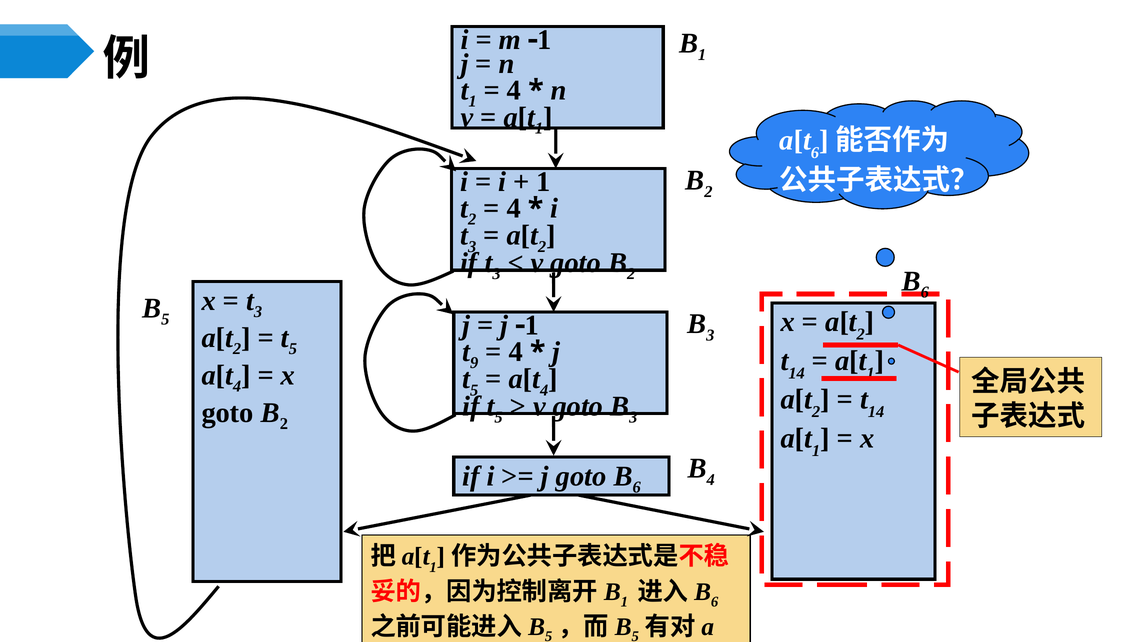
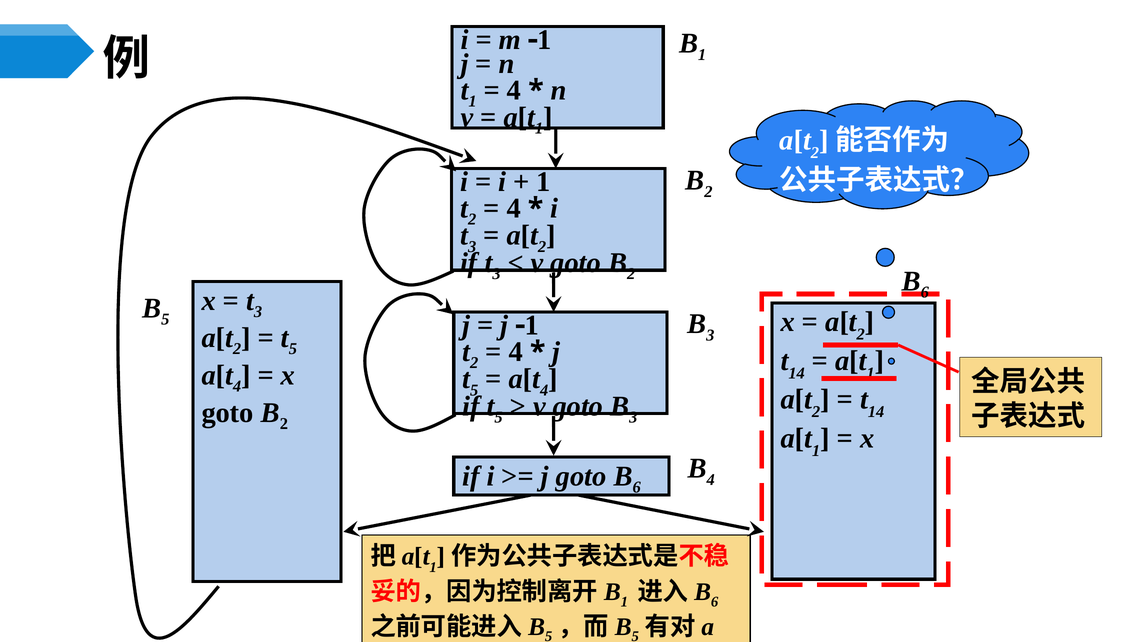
6: 6 -> 2 (815, 152)
9: 9 -> 2 (474, 362)
